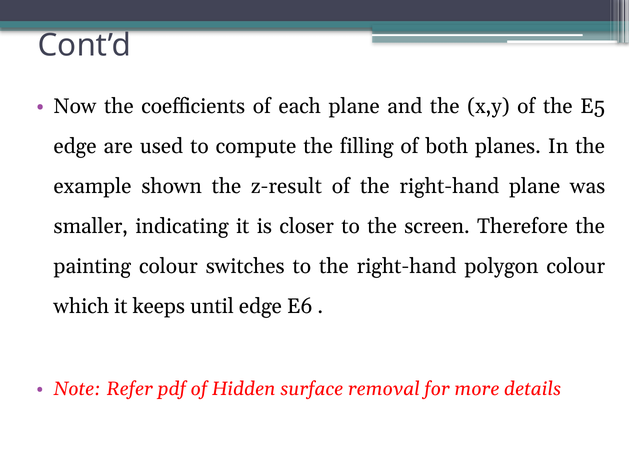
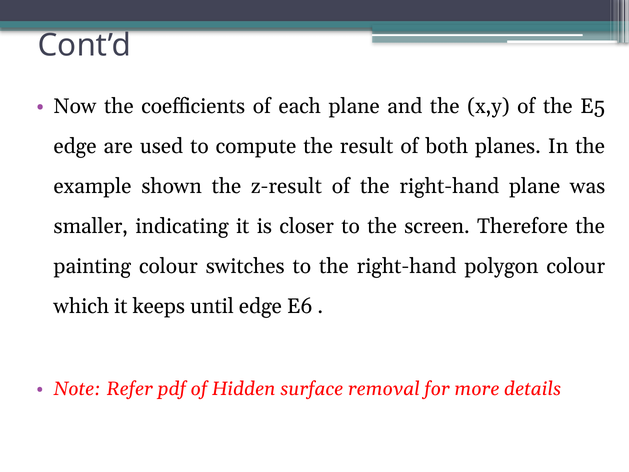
filling: filling -> result (367, 146)
